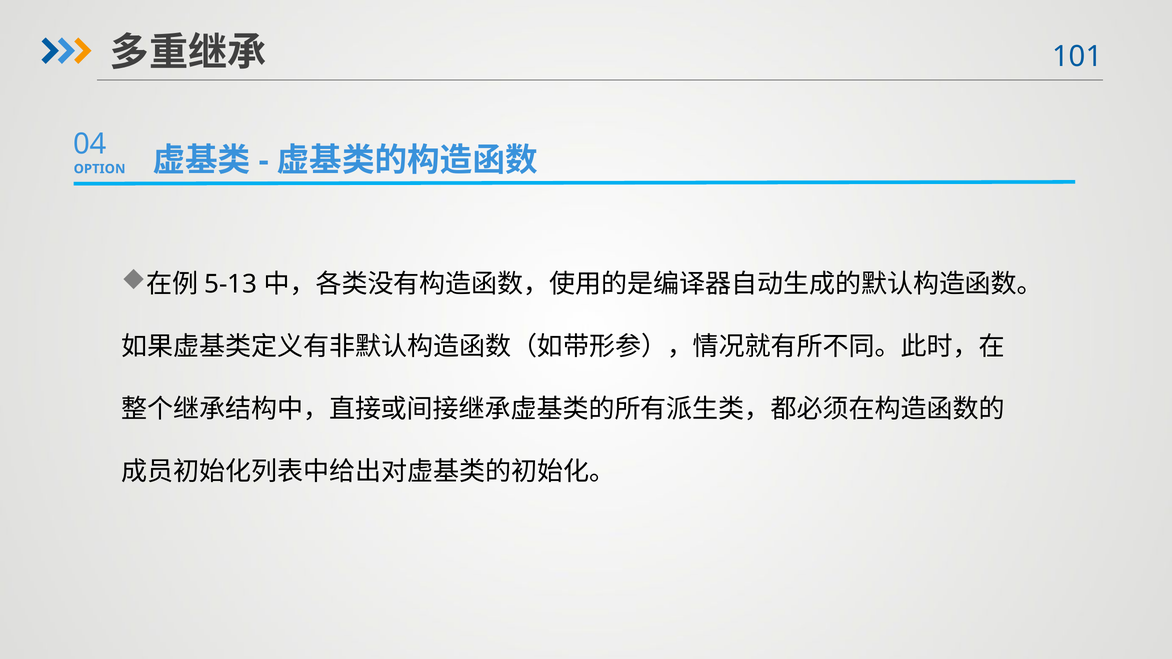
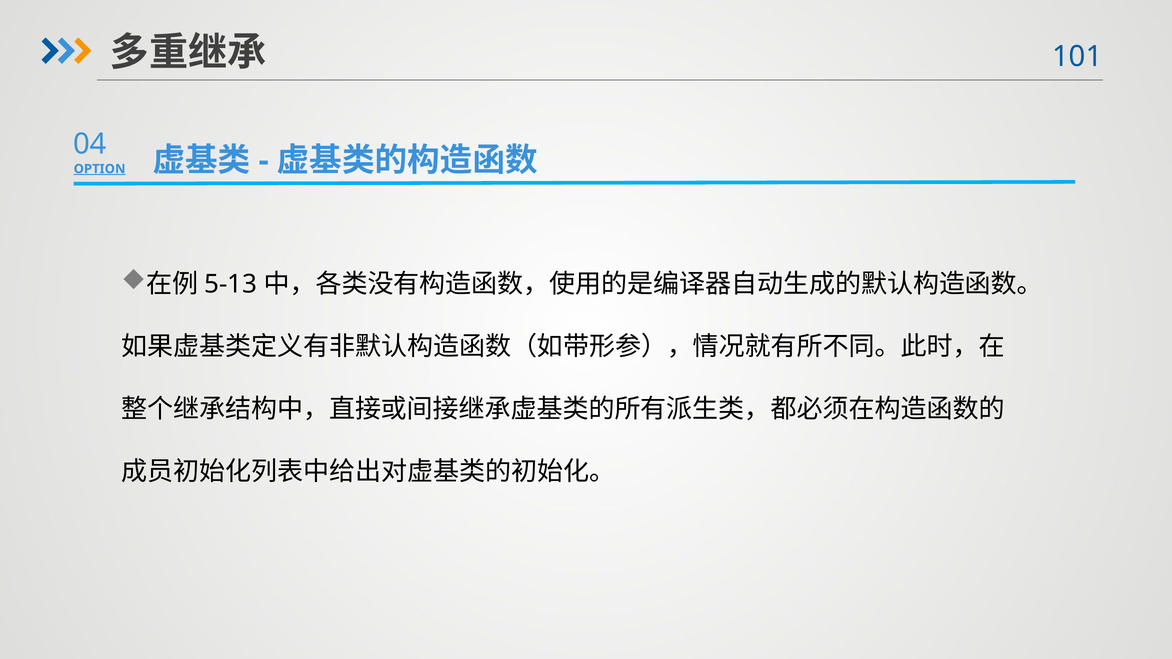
OPTION underline: none -> present (100, 169)
